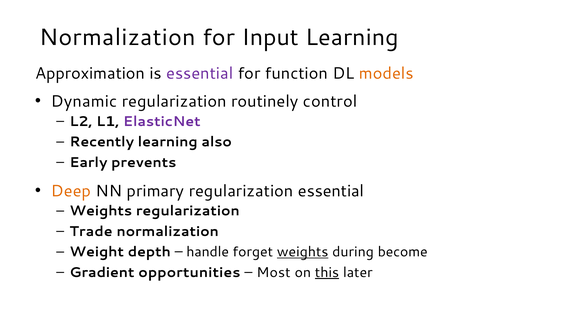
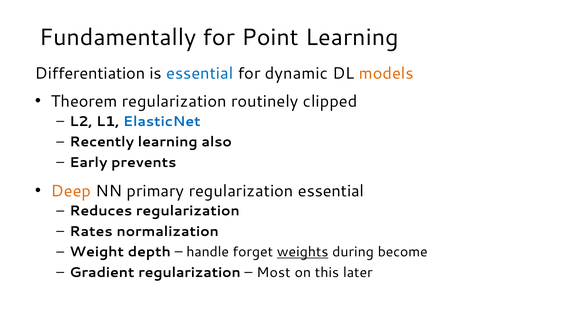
Normalization: Normalization -> Fundamentally (118, 37)
Input: Input -> Point (270, 37)
Approximation: Approximation -> Differentiation (90, 73)
essential colour: purple -> blue (200, 73)
function: function -> dynamic (296, 73)
Dynamic: Dynamic -> Theorem (84, 101)
control: control -> clipped (330, 101)
ElasticNet colour: purple -> blue (162, 121)
Weights: Weights -> Reduces (101, 211)
Trade: Trade -> Rates (91, 231)
Gradient opportunities: opportunities -> regularization (189, 272)
this underline: present -> none (327, 272)
